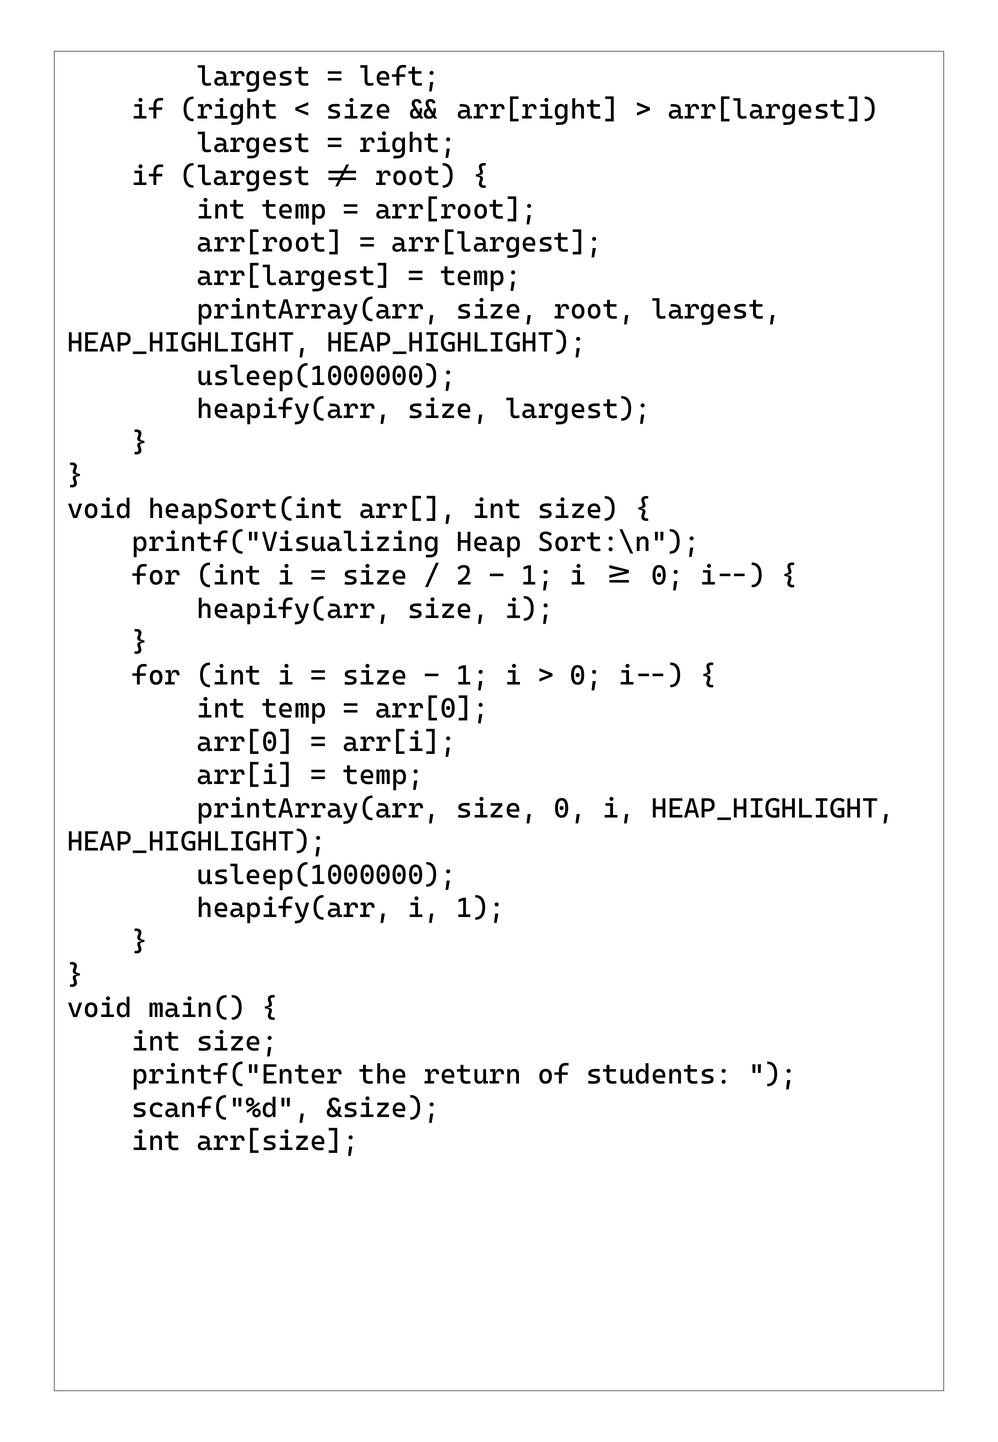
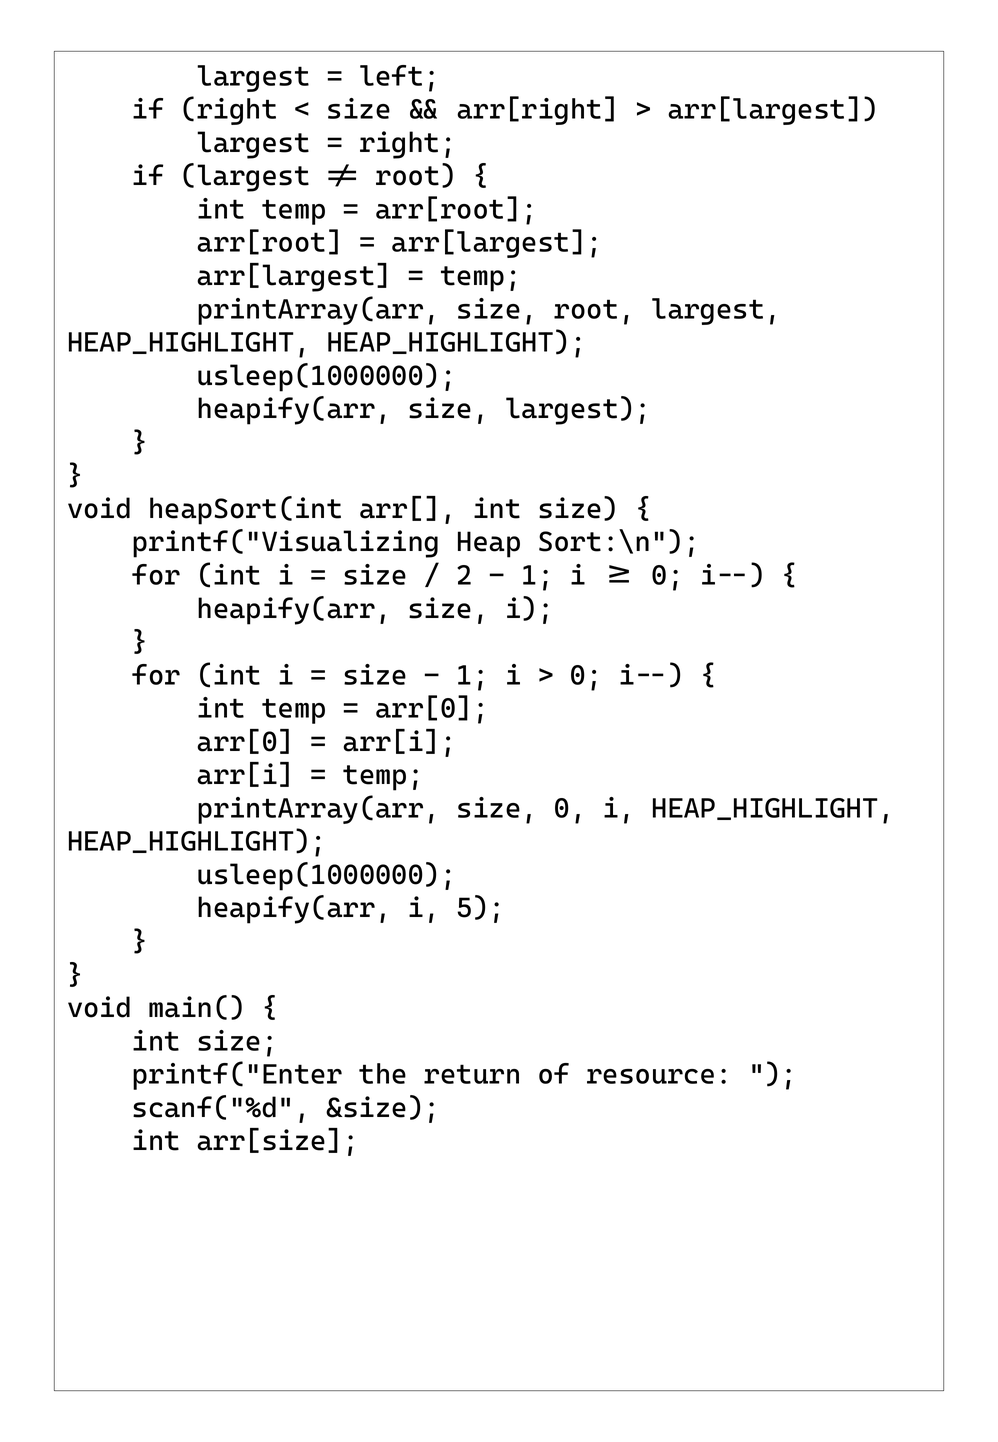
i 1: 1 -> 5 (481, 908)
students: students -> resource (659, 1074)
